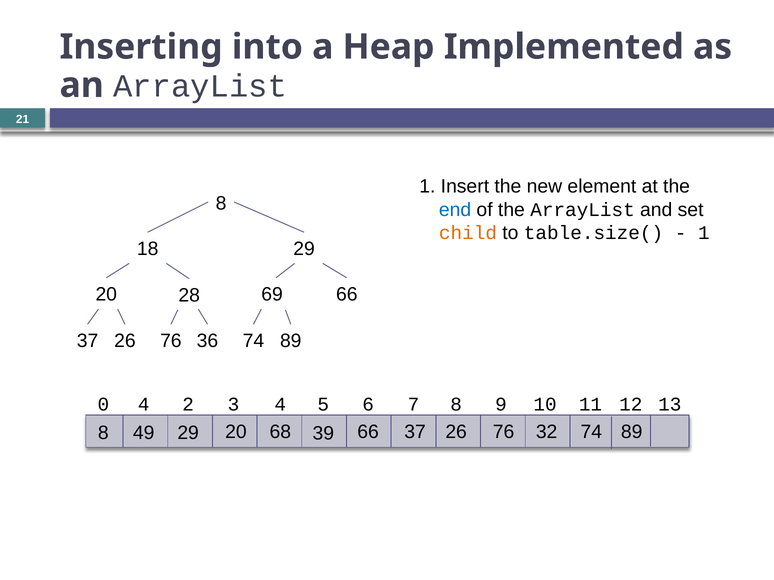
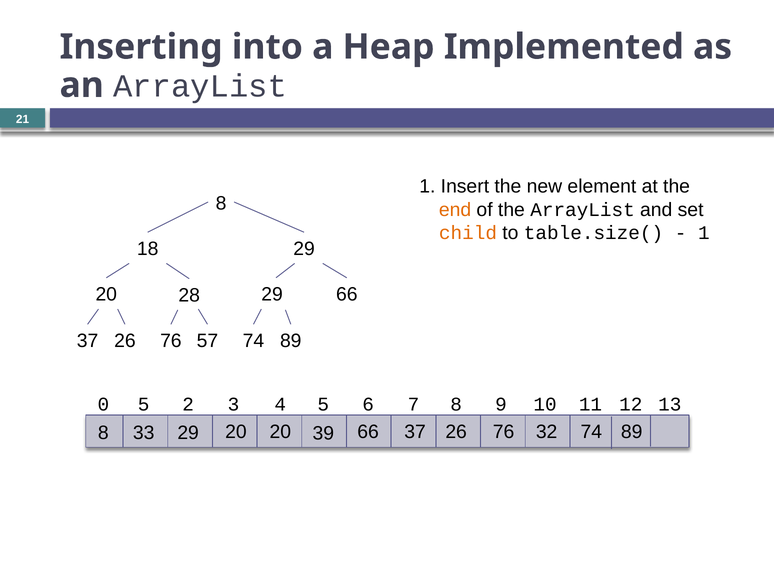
end colour: blue -> orange (455, 210)
28 69: 69 -> 29 (272, 295)
36: 36 -> 57 (207, 341)
0 4: 4 -> 5 (144, 405)
49: 49 -> 33 (144, 433)
20 68: 68 -> 20 (280, 432)
